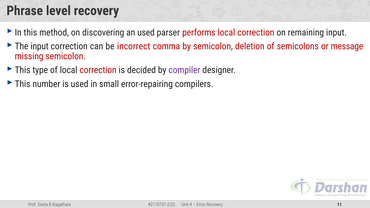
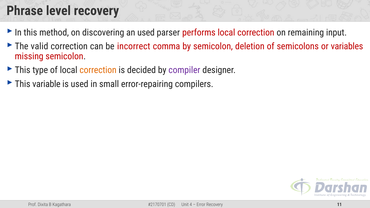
The input: input -> valid (39, 46)
message: message -> variables (347, 46)
correction colour: red -> orange (98, 70)
number: number -> variable (46, 84)
